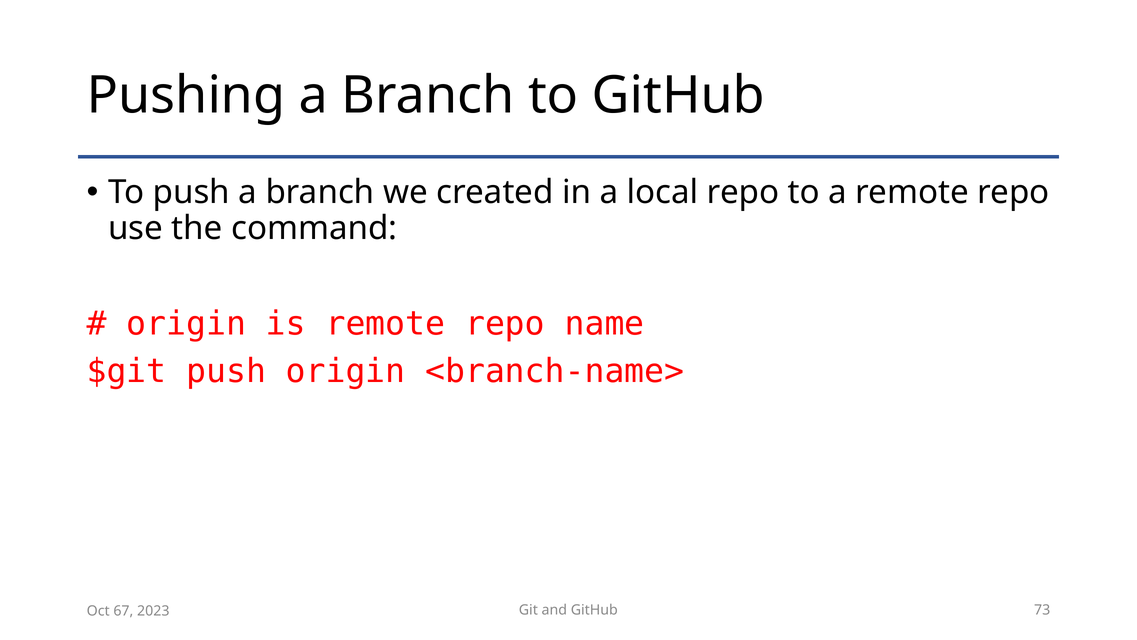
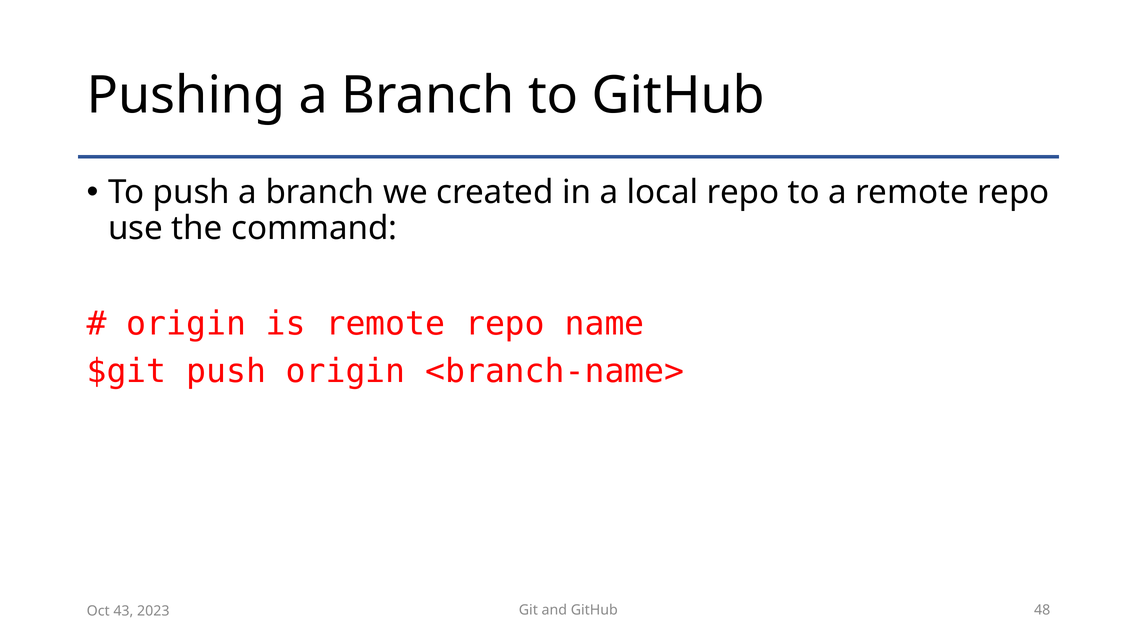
73: 73 -> 48 (1042, 610)
67: 67 -> 43 (123, 611)
